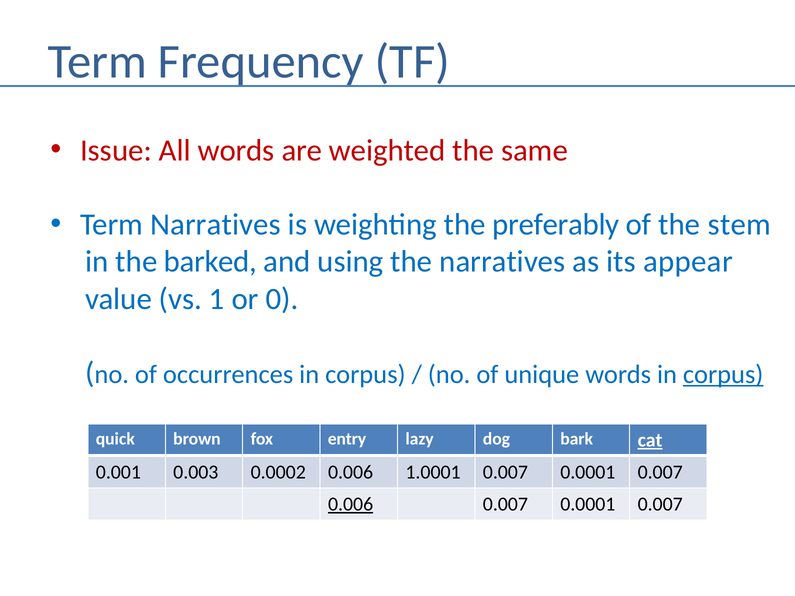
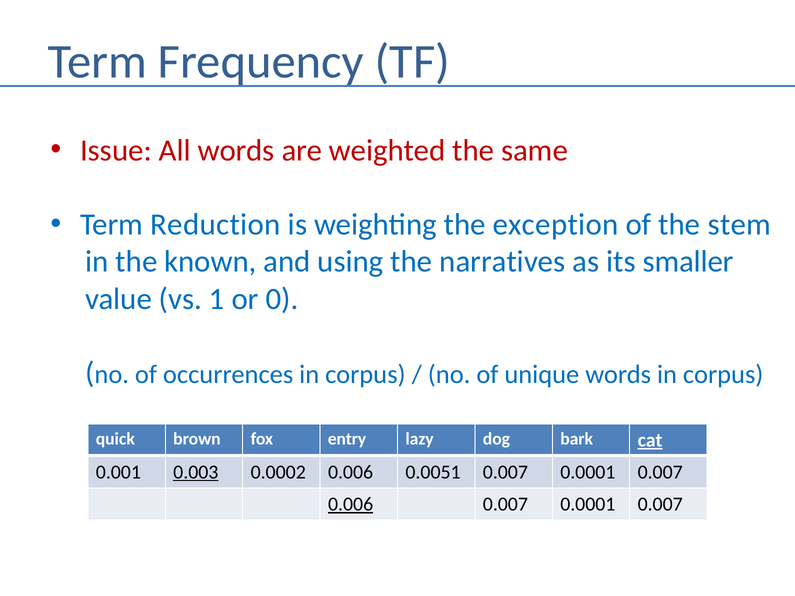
Term Narratives: Narratives -> Reduction (215, 225)
preferably: preferably -> exception (556, 225)
barked: barked -> known (210, 262)
appear: appear -> smaller (688, 262)
corpus underline: present -> none (723, 375)
0.003 underline: none -> present (196, 472)
1.0001: 1.0001 -> 0.0051 (433, 472)
